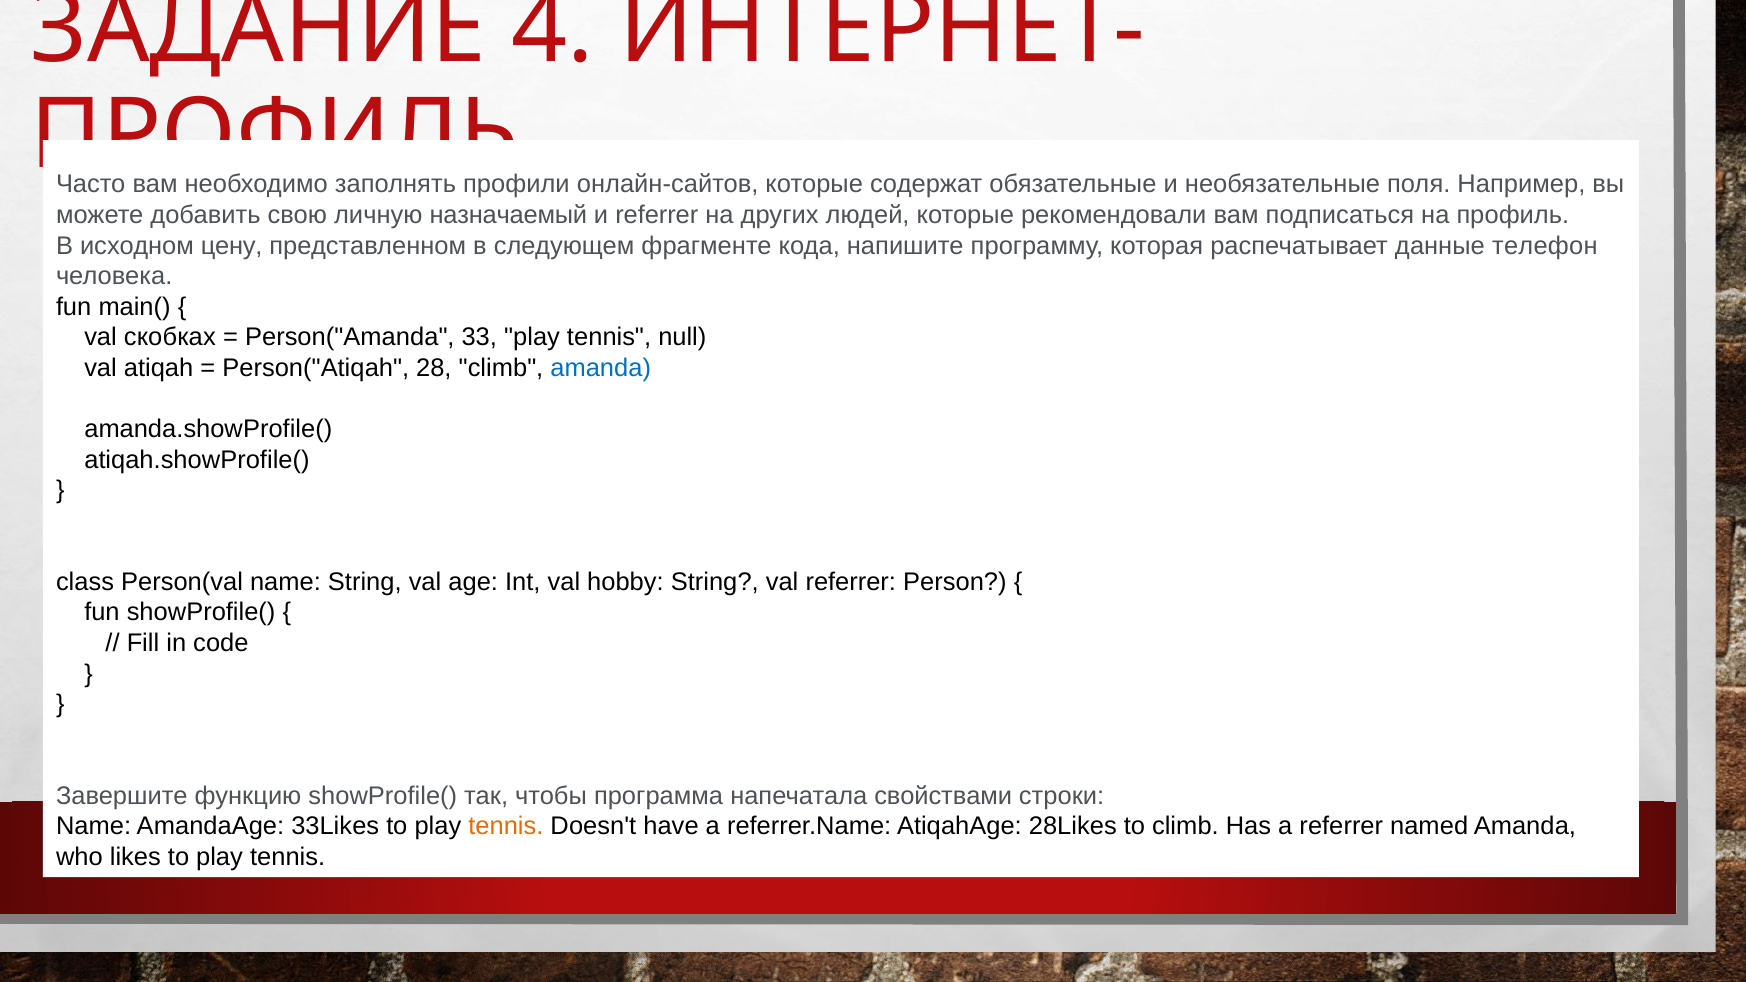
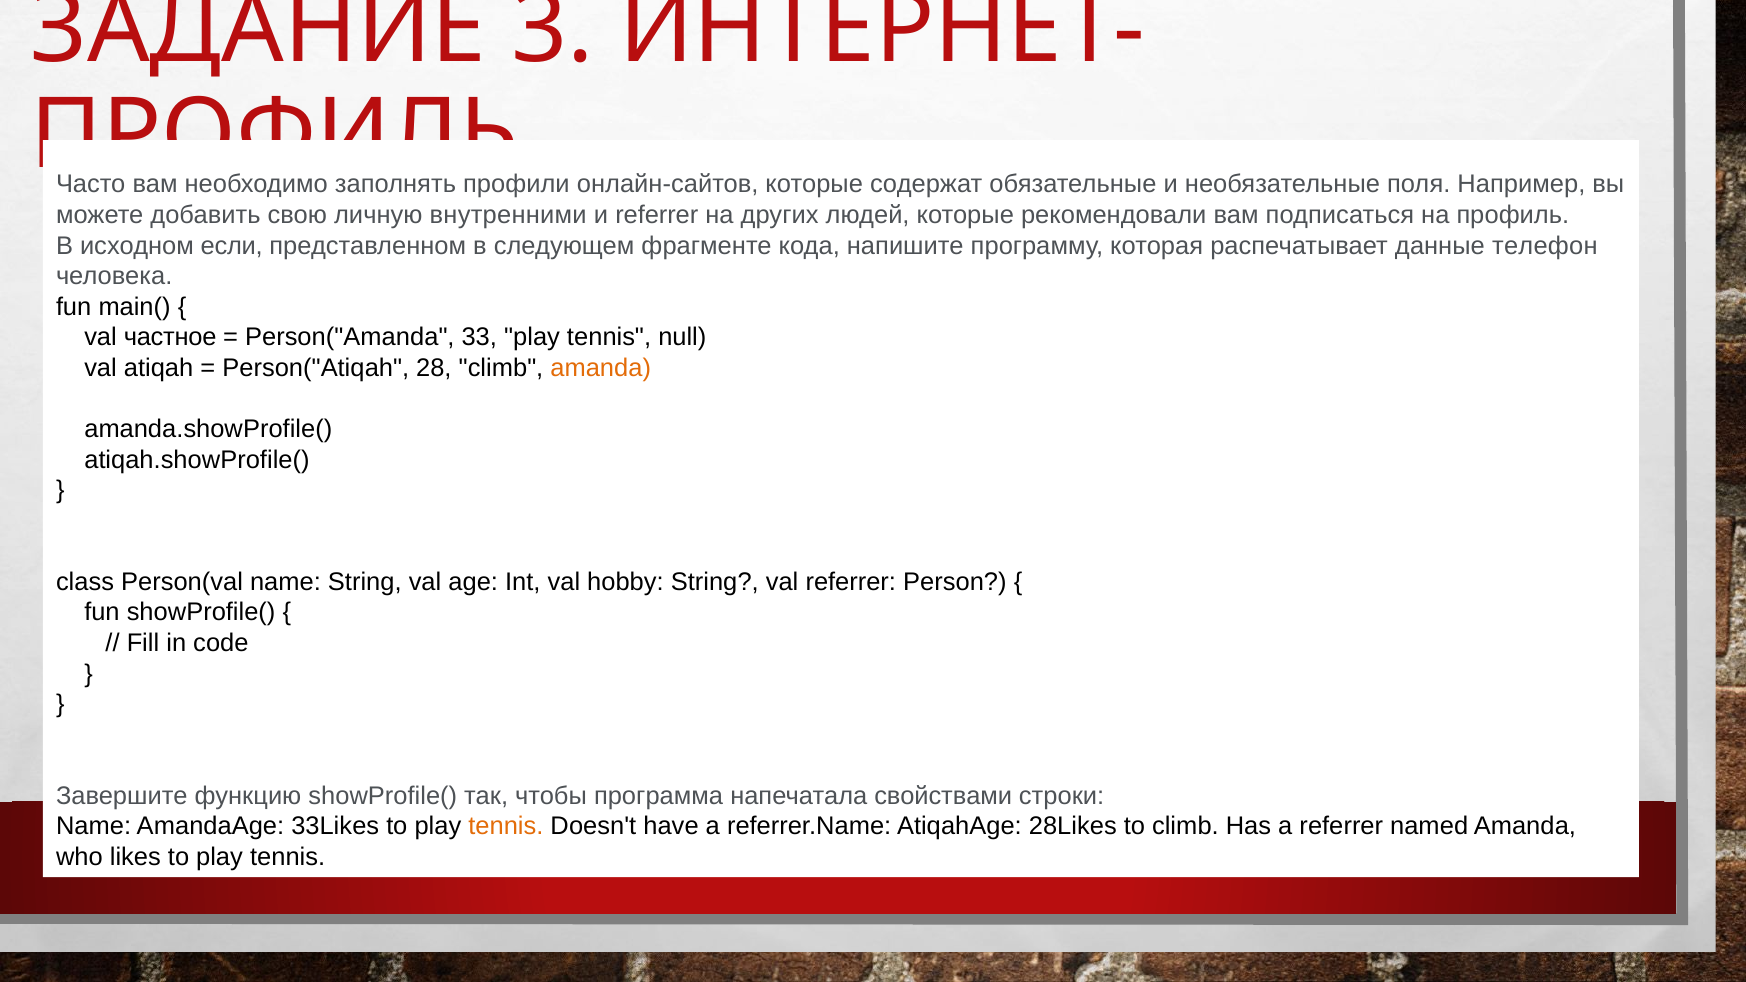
4: 4 -> 3 (553, 29)
назначаемый: назначаемый -> внутренними (508, 215)
цену: цену -> если (232, 246)
скобках: скобках -> частное (170, 337)
amanda colour: blue -> orange (601, 368)
